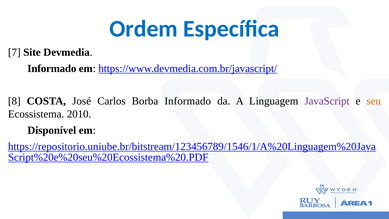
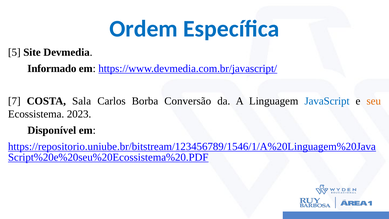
7: 7 -> 5 (14, 52)
8: 8 -> 7 (14, 101)
José: José -> Sala (82, 101)
Borba Informado: Informado -> Conversão (188, 101)
JavaScript colour: purple -> blue (327, 101)
2010: 2010 -> 2023 (79, 114)
